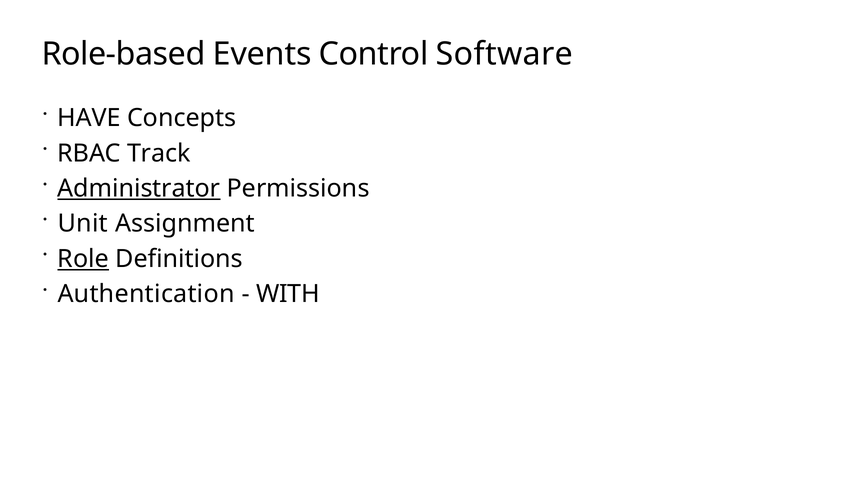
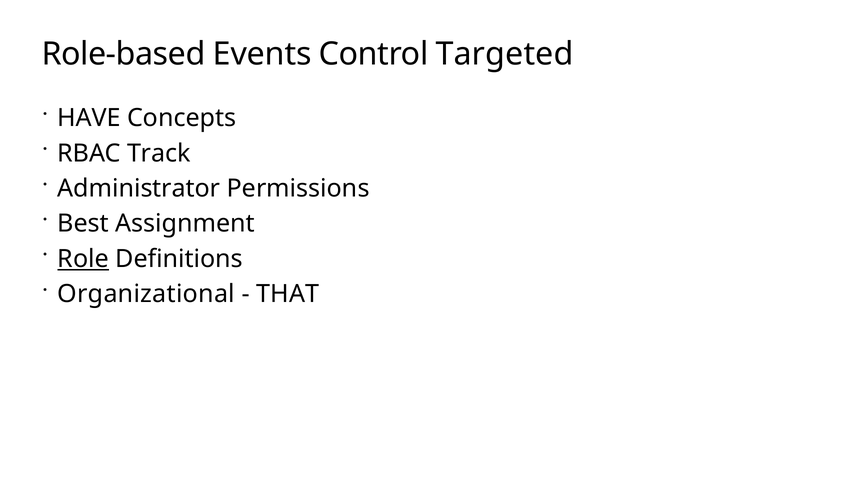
Software: Software -> Targeted (505, 54)
Administrator underline: present -> none (139, 189)
Unit: Unit -> Best (83, 224)
Authentication: Authentication -> Organizational (146, 294)
WITH: WITH -> THAT (288, 294)
